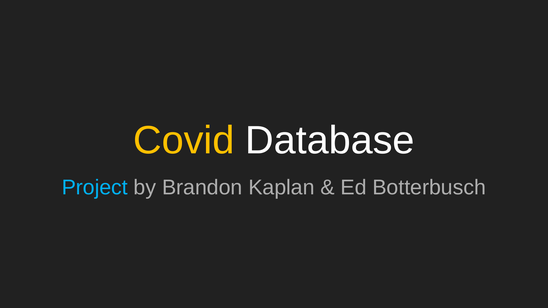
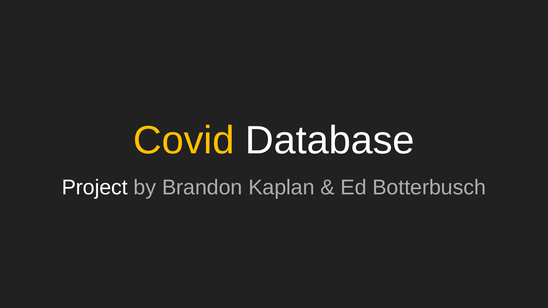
Project colour: light blue -> white (95, 188)
